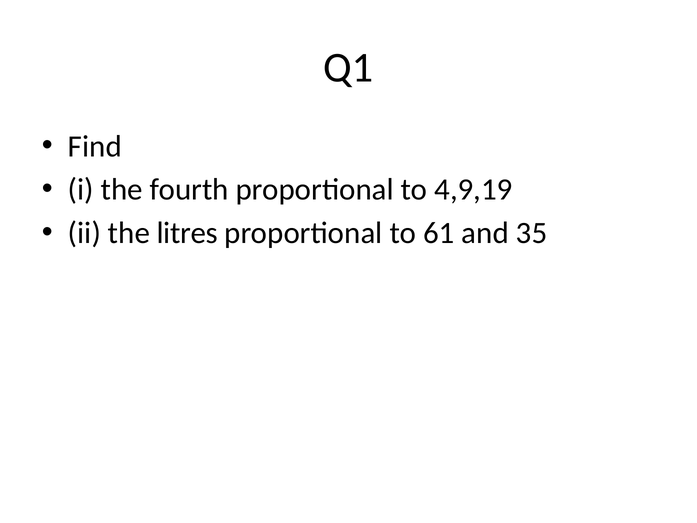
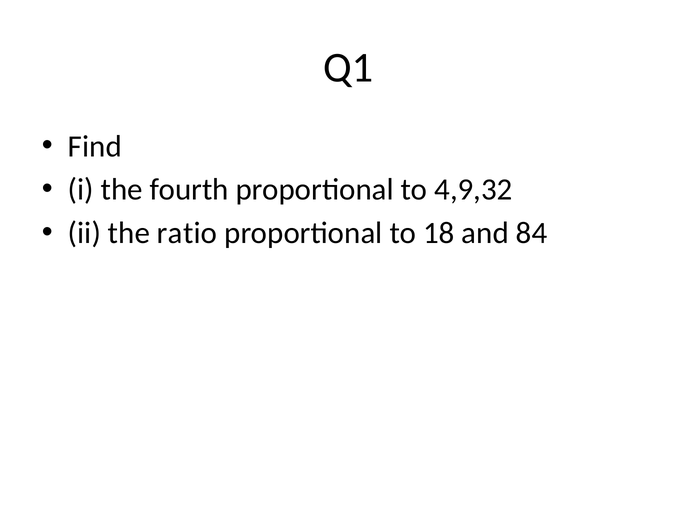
4,9,19: 4,9,19 -> 4,9,32 (473, 190)
litres: litres -> ratio (187, 233)
61: 61 -> 18 (439, 233)
35: 35 -> 84 (532, 233)
